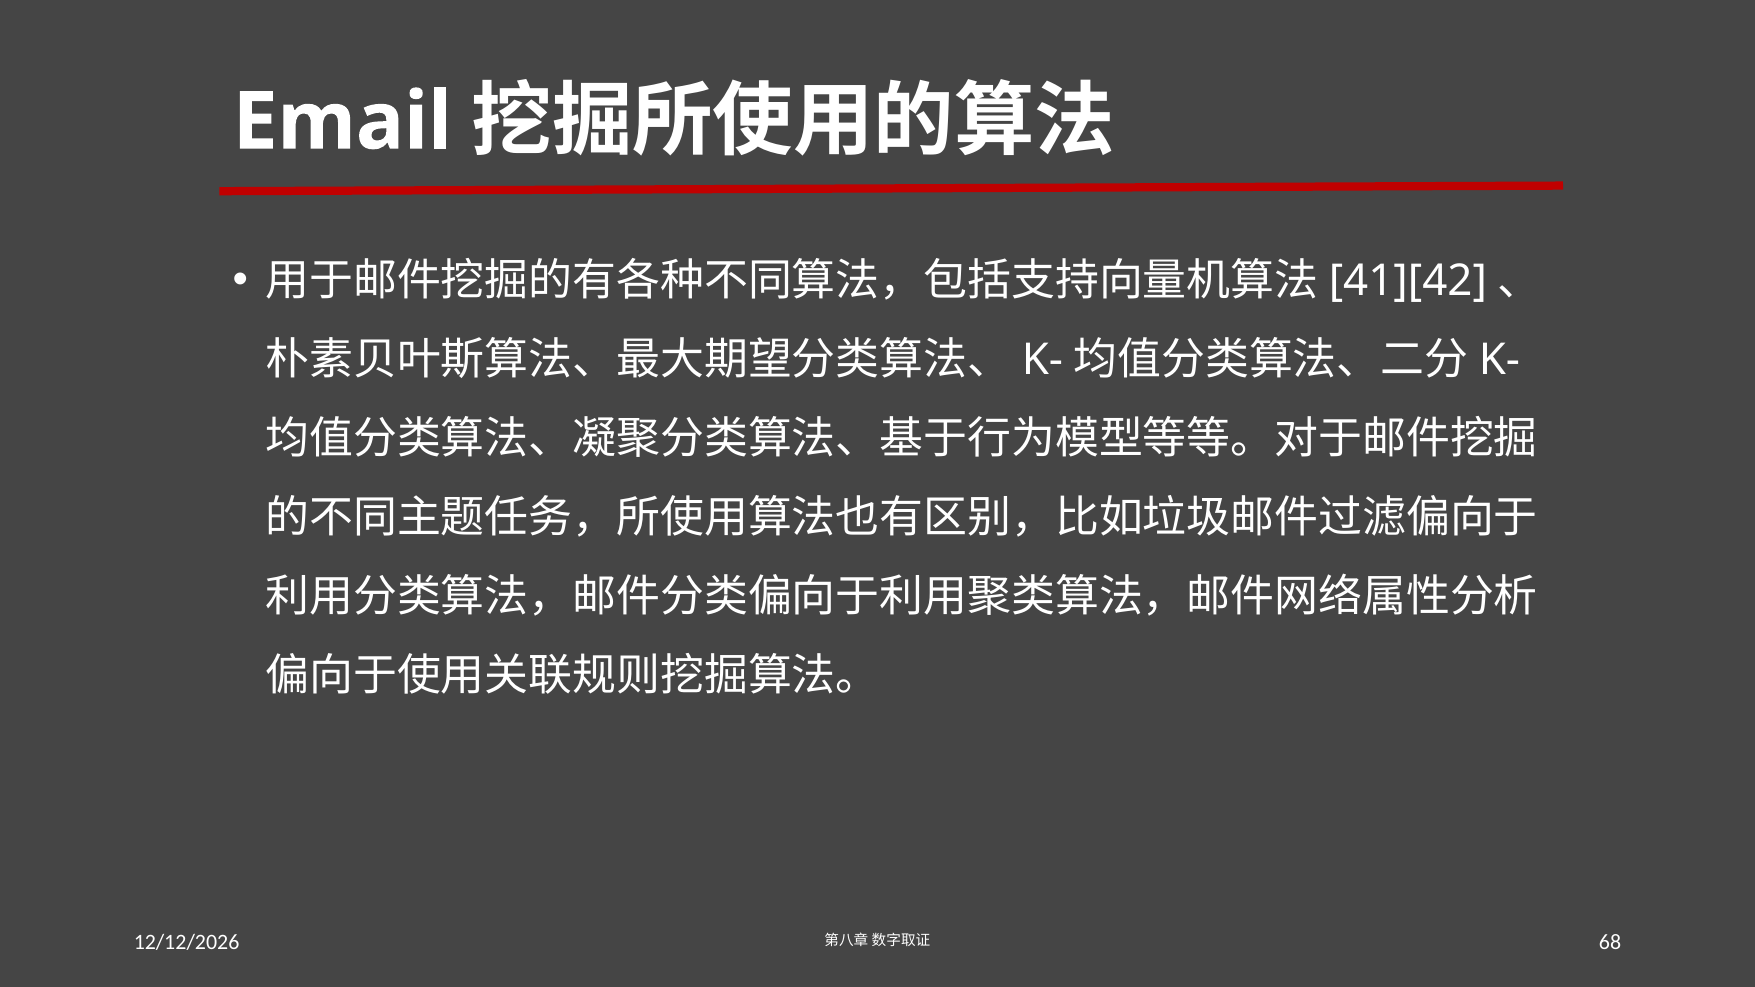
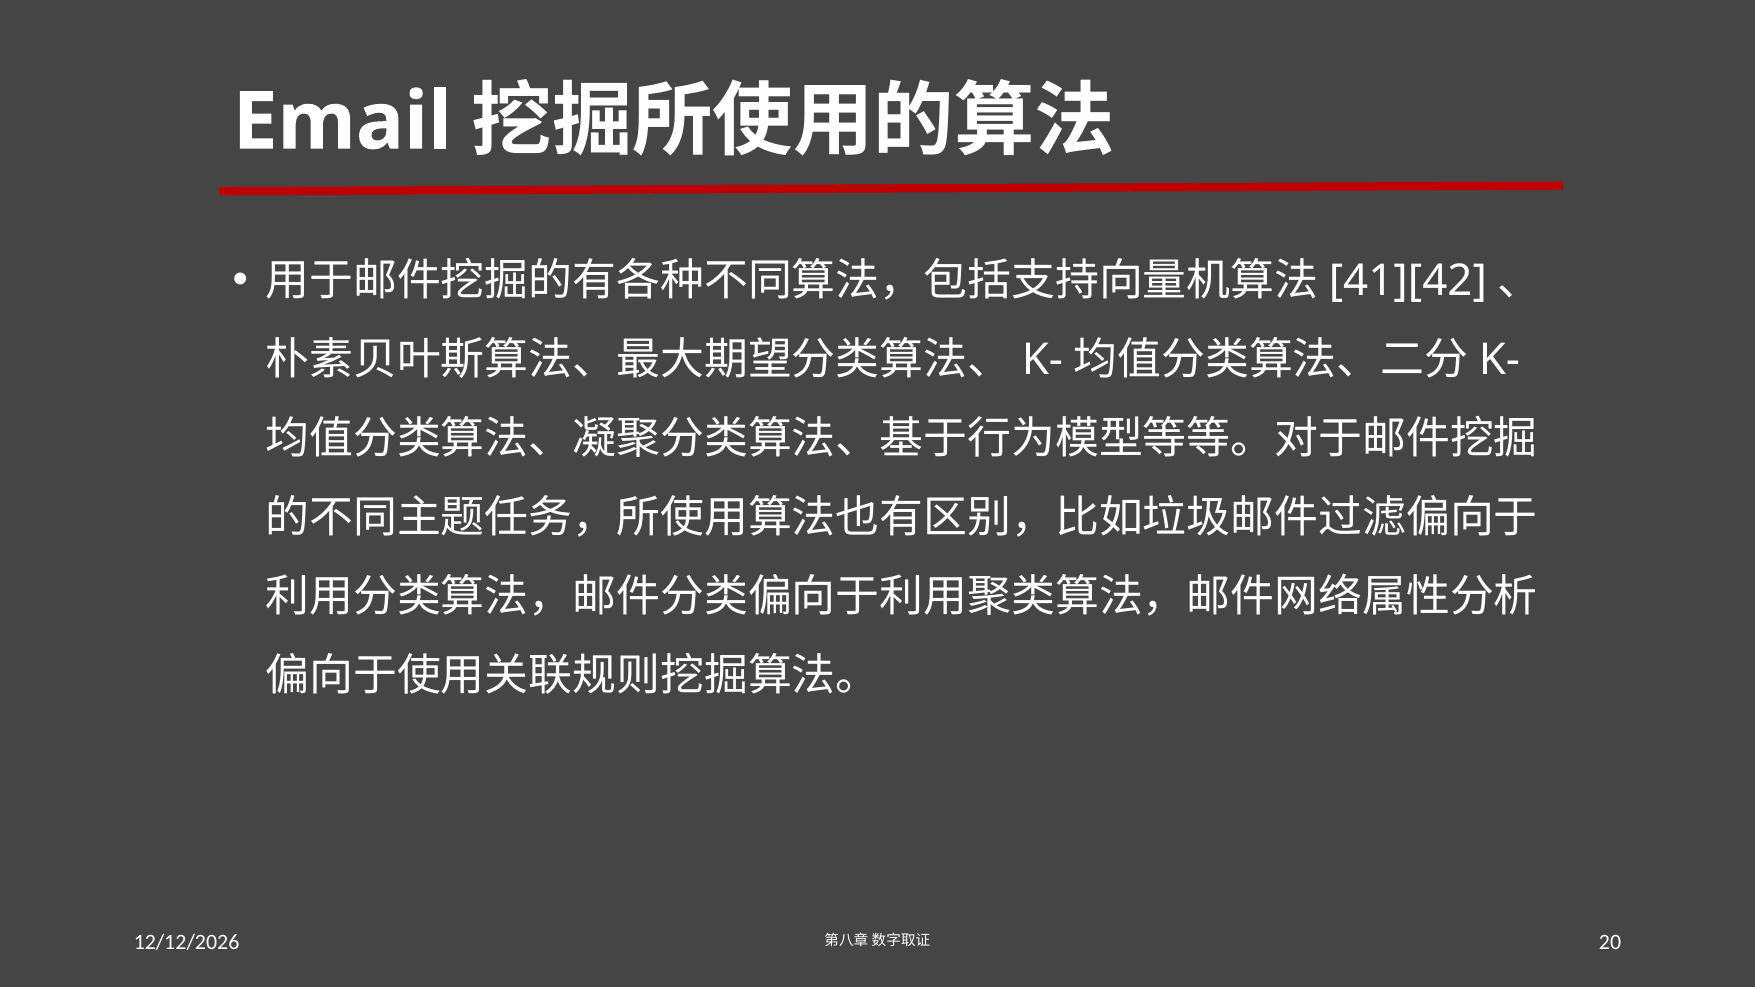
68: 68 -> 20 (1610, 943)
